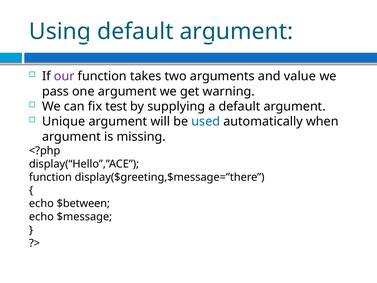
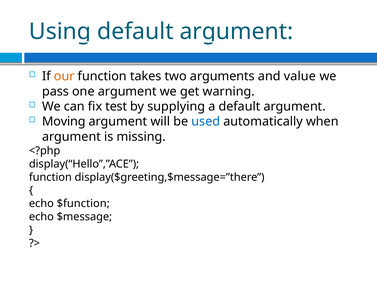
our colour: purple -> orange (64, 76)
Unique: Unique -> Moving (64, 121)
$between: $between -> $function (83, 203)
